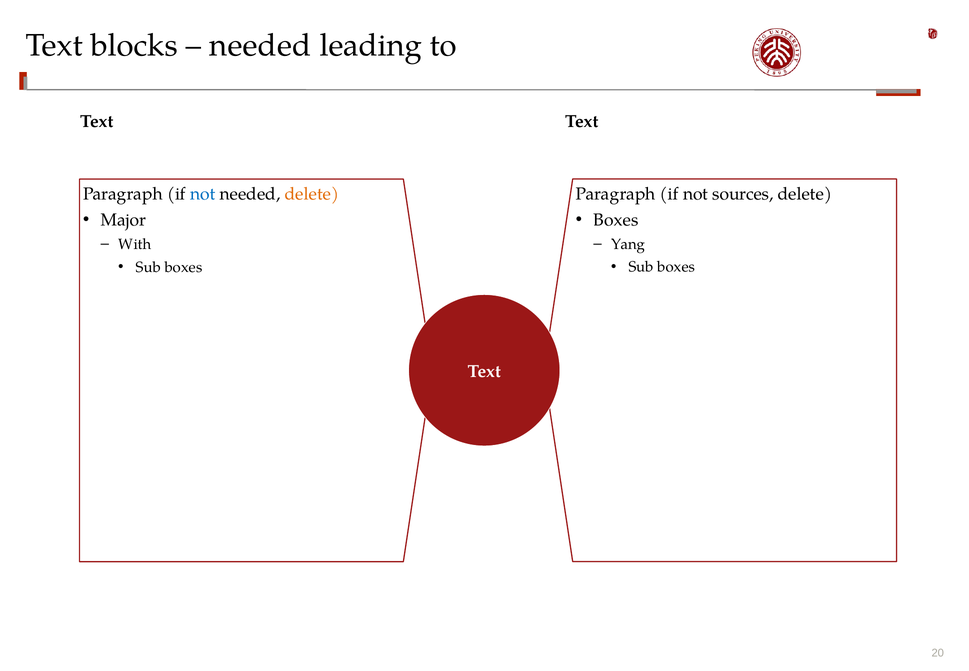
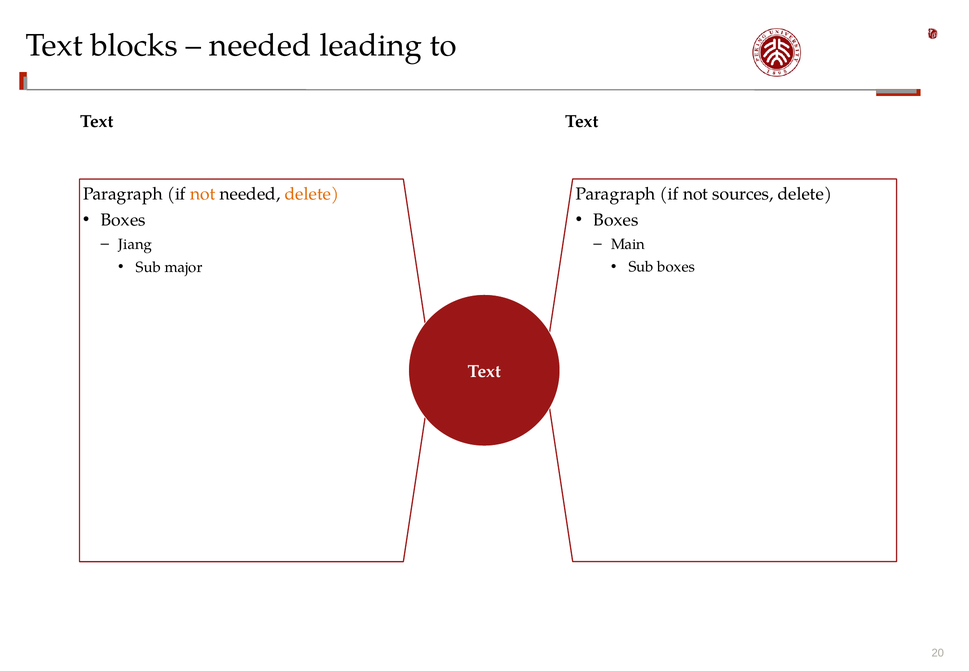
not colour: blue -> orange (203, 194)
Major: Major -> Boxes (123, 220)
Yang: Yang -> Main (628, 244)
With: With -> Jiang (135, 244)
boxes: boxes -> major (184, 267)
